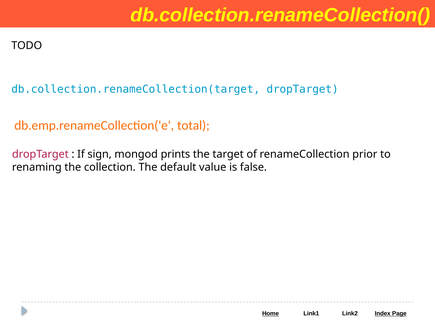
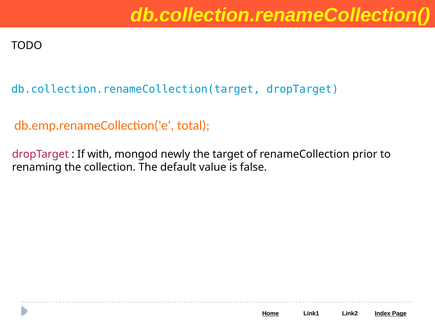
sign: sign -> with (100, 154)
prints: prints -> newly (175, 154)
